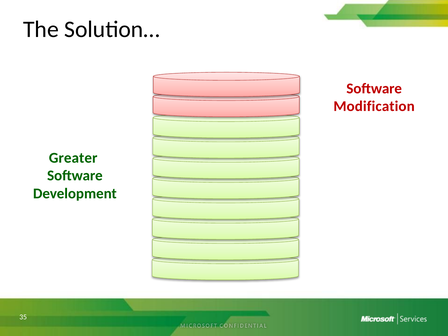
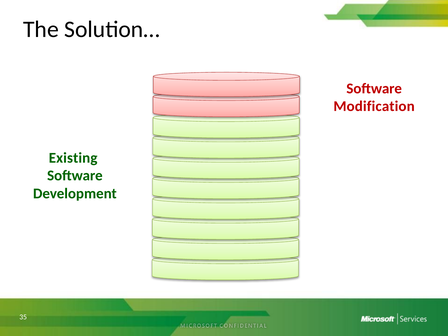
Greater: Greater -> Existing (73, 158)
